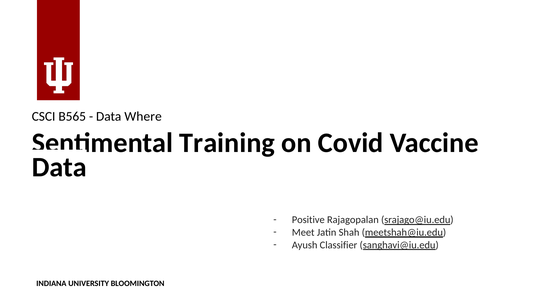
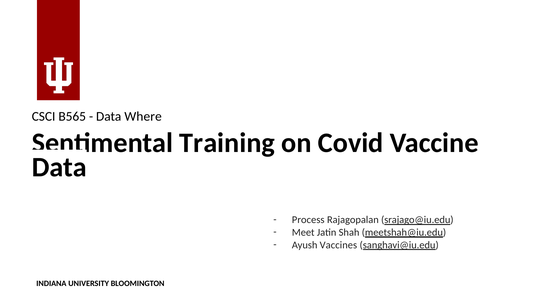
Positive: Positive -> Process (308, 220)
Classifier: Classifier -> Vaccines (338, 245)
